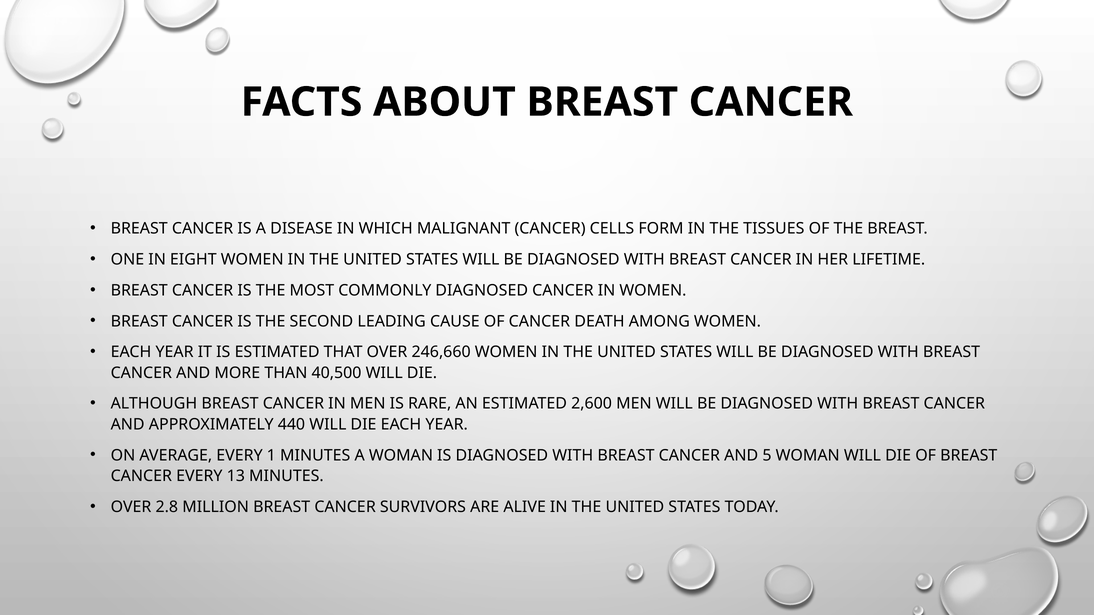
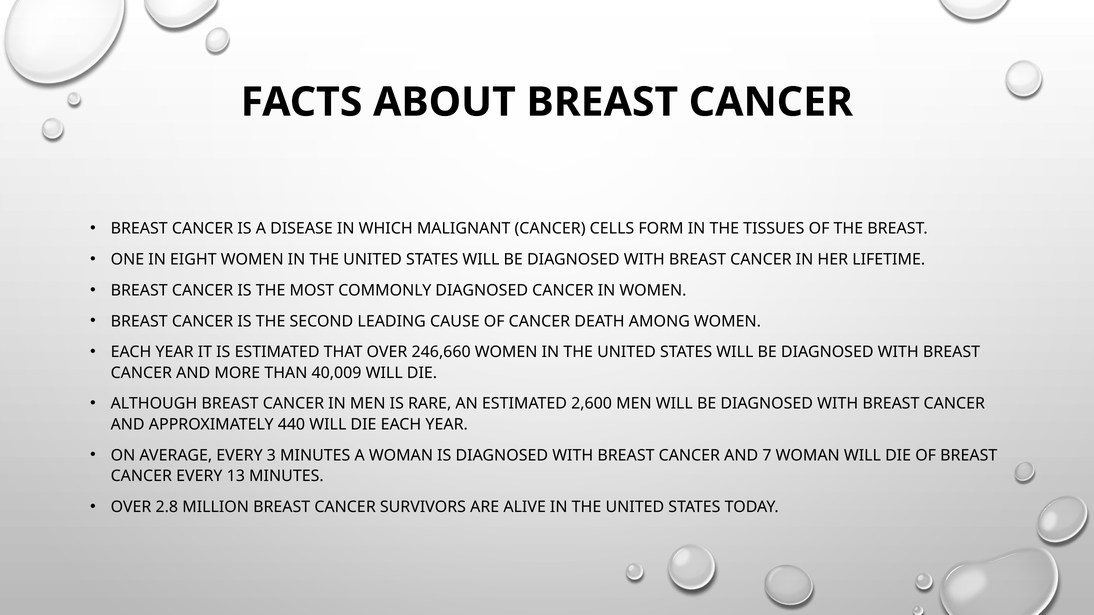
40,500: 40,500 -> 40,009 (337, 373)
1: 1 -> 3 (271, 456)
5: 5 -> 7 (767, 456)
